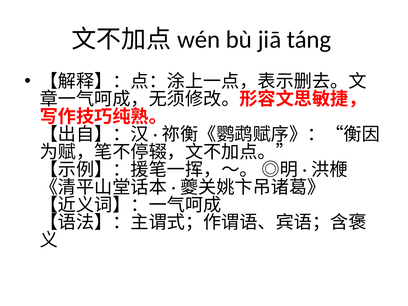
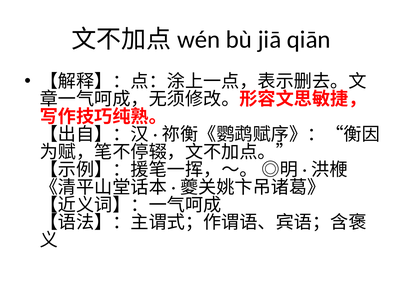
táng: táng -> qiān (309, 39)
